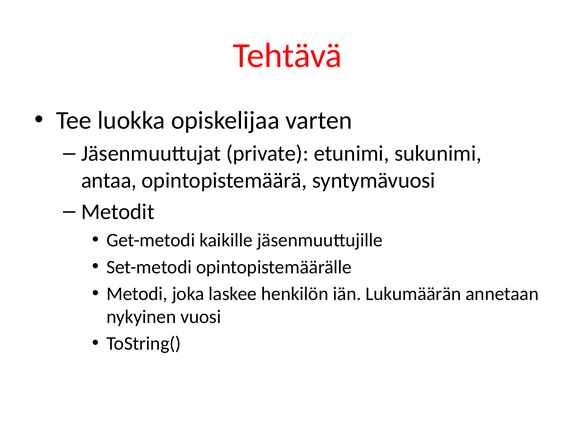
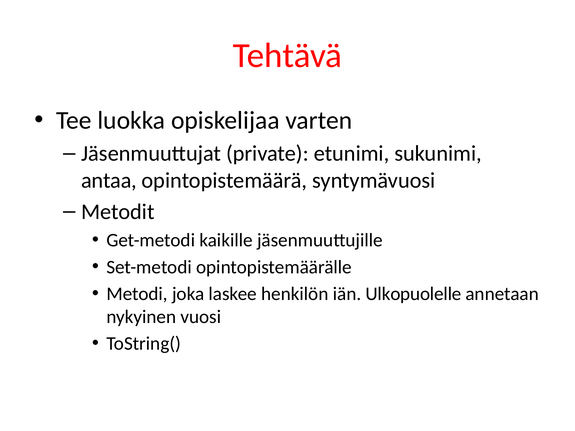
Lukumäärän: Lukumäärän -> Ulkopuolelle (413, 294)
